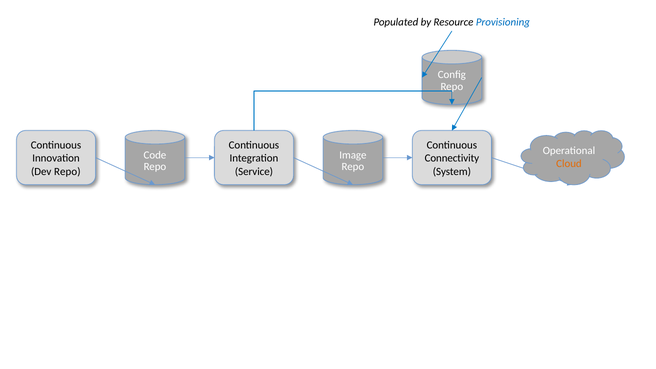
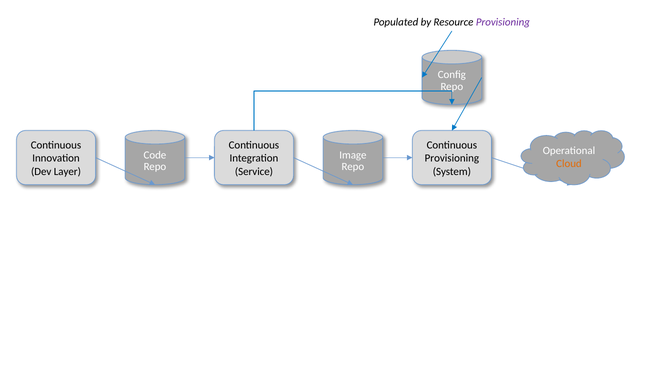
Provisioning colour: blue -> purple (503, 22)
Connectivity: Connectivity -> Provisioning (452, 158)
Dev Repo: Repo -> Layer (67, 171)
